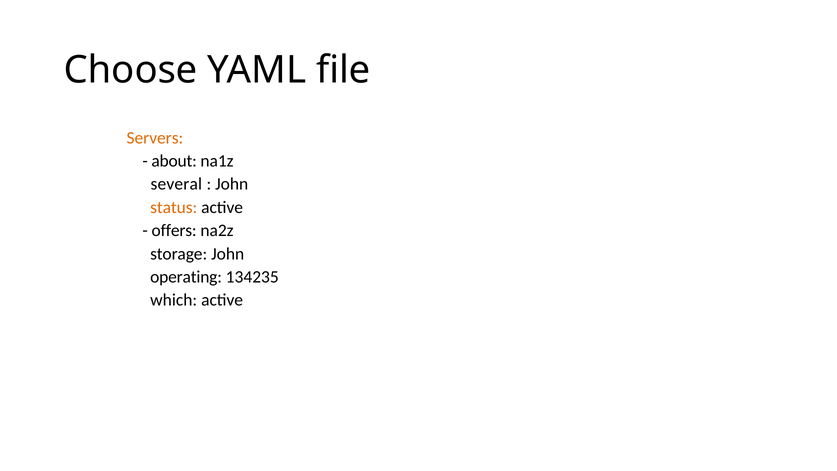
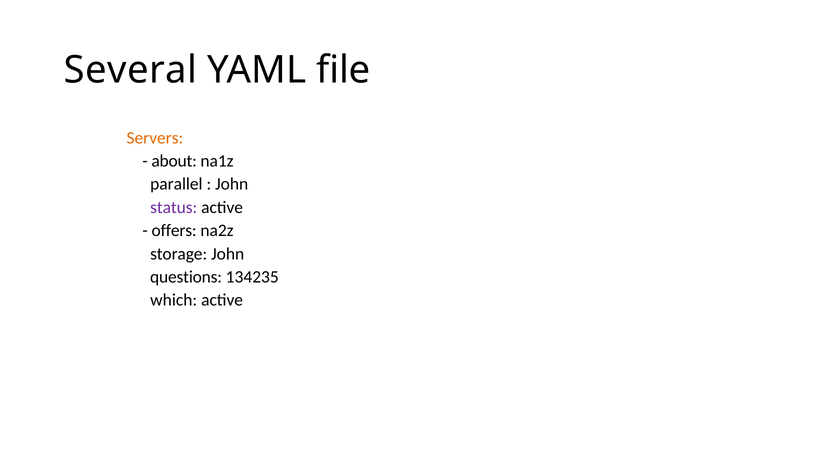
Choose: Choose -> Several (130, 70)
several: several -> parallel (176, 184)
status colour: orange -> purple (174, 207)
operating: operating -> questions (186, 277)
